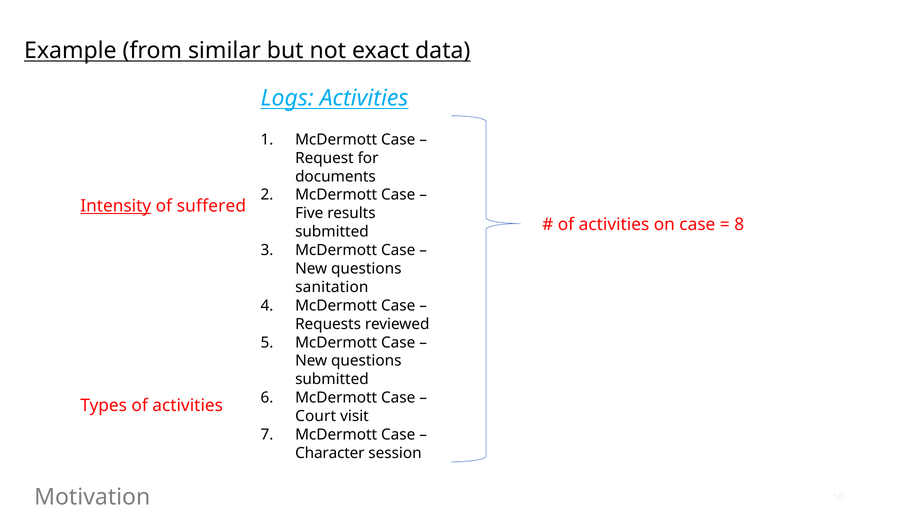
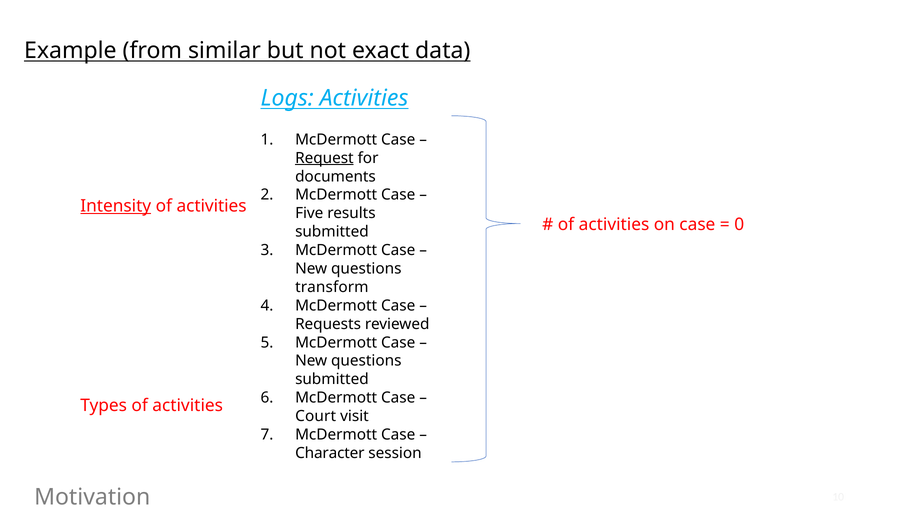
Request underline: none -> present (324, 158)
suffered: suffered -> activities (212, 206)
8: 8 -> 0 (739, 224)
sanitation: sanitation -> transform (332, 287)
